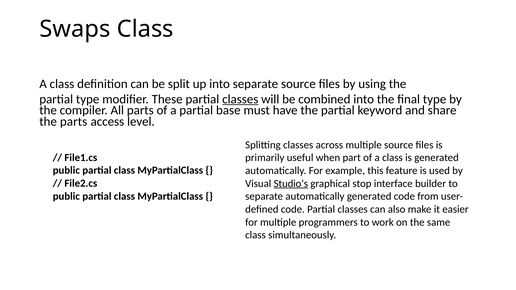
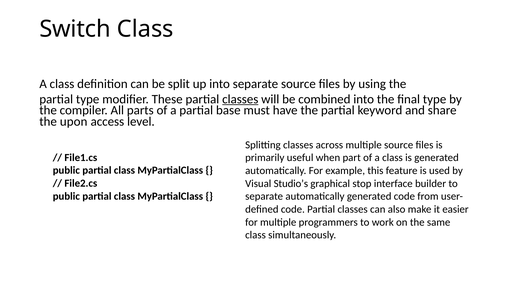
Swaps: Swaps -> Switch (75, 29)
the parts: parts -> upon (74, 122)
Studio’s underline: present -> none (291, 184)
